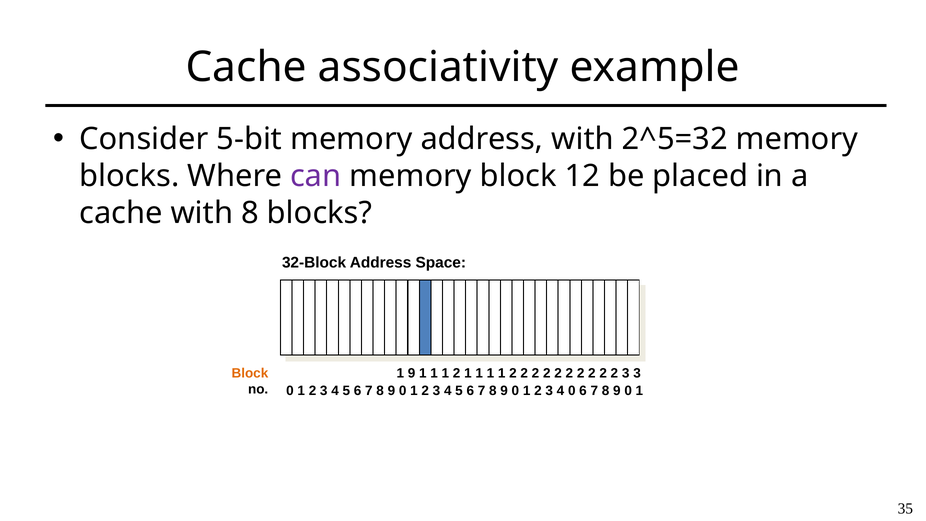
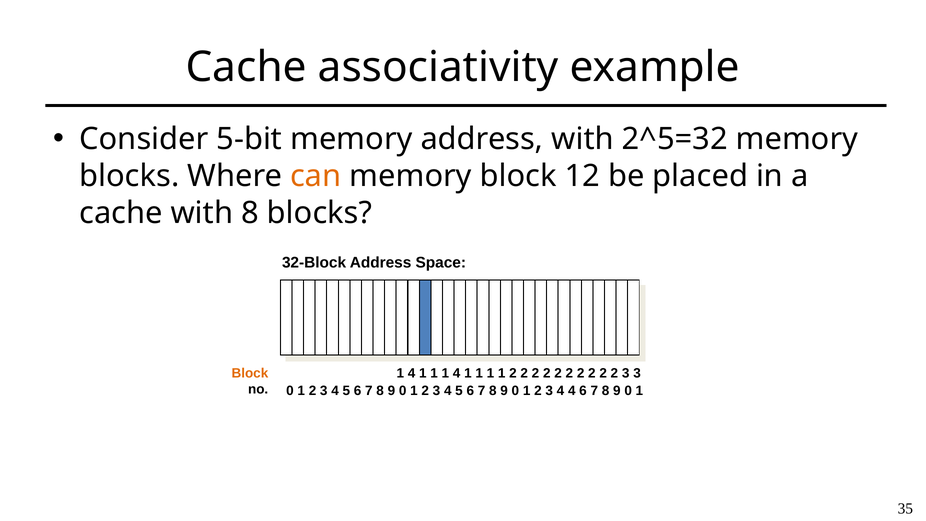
can colour: purple -> orange (316, 176)
9: 9 -> 4 (412, 373)
2: 2 -> 4 (457, 373)
4 0: 0 -> 4 (572, 391)
